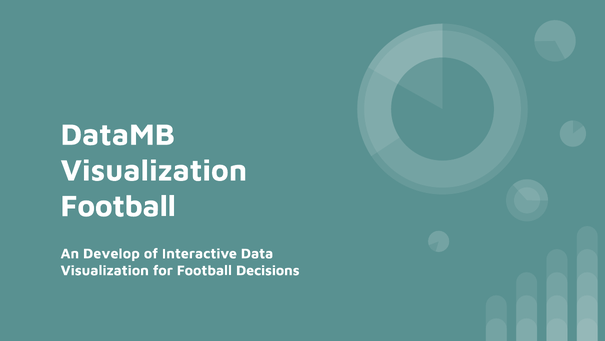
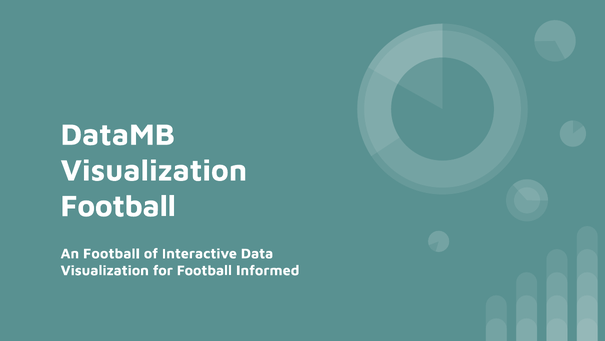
An Develop: Develop -> Football (111, 253)
Decisions: Decisions -> Informed (268, 270)
